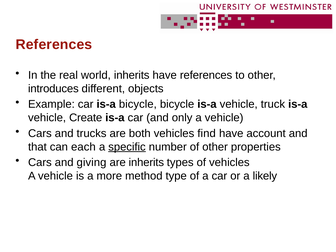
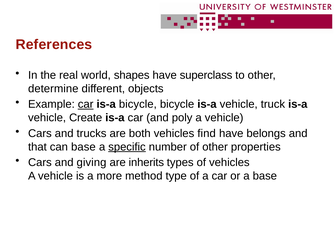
world inherits: inherits -> shapes (132, 75)
have references: references -> superclass (206, 75)
introduces: introduces -> determine (53, 89)
car underline: none -> present (86, 104)
only: only -> poly (182, 118)
account: account -> belongs (266, 133)
can each: each -> base (83, 147)
a likely: likely -> base (265, 176)
